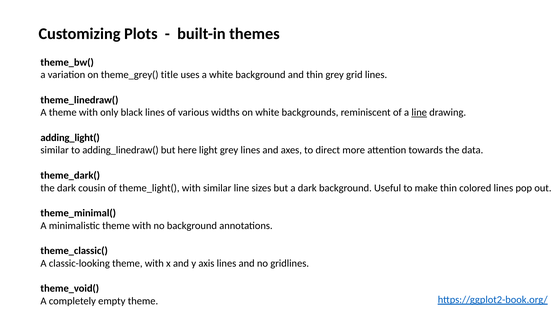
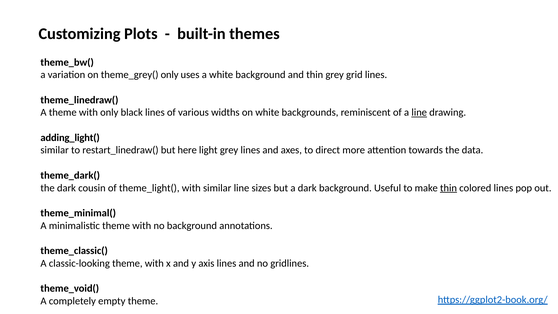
theme_grey( title: title -> only (170, 75)
adding_linedraw(: adding_linedraw( -> restart_linedraw( (120, 150)
thin underline: none -> present (448, 188)
